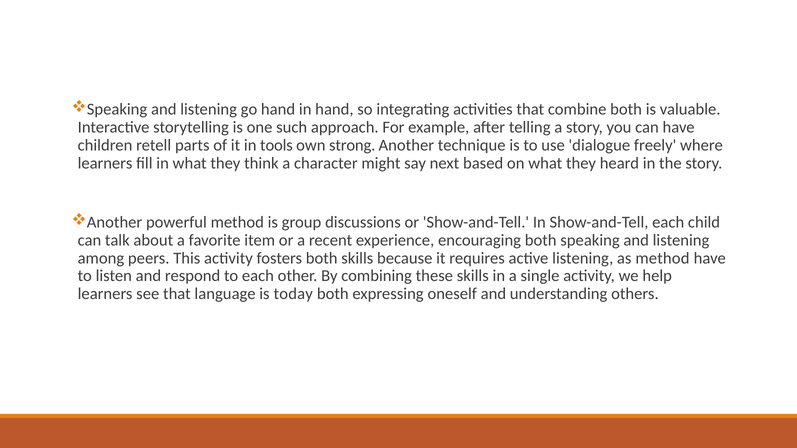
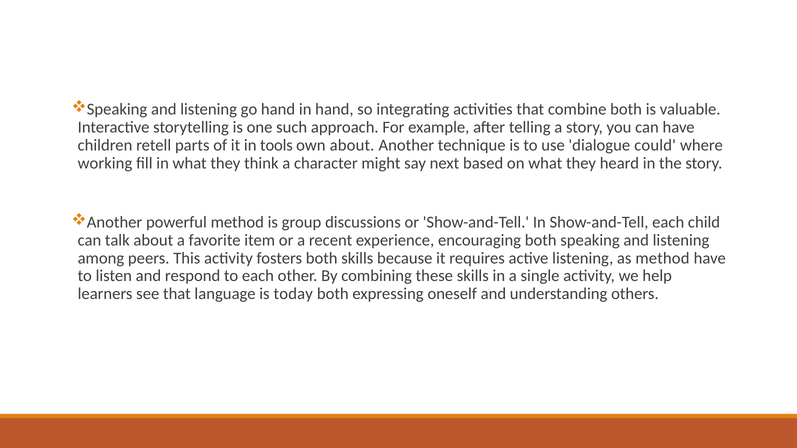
own strong: strong -> about (352, 145)
freely: freely -> could (655, 145)
learners: learners -> working (105, 163)
